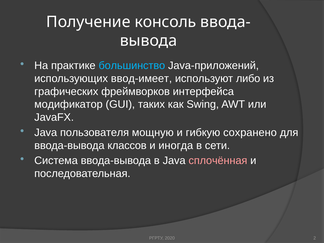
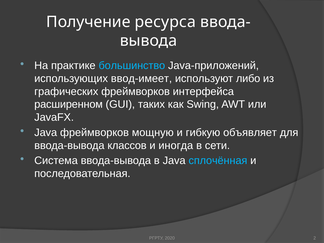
консоль: консоль -> ресурса (165, 22)
модификатор: модификатор -> расширенном (69, 104)
Java пользователя: пользователя -> фреймворков (95, 132)
сохранено: сохранено -> объявляет (250, 132)
сплочённая colour: pink -> light blue (218, 161)
